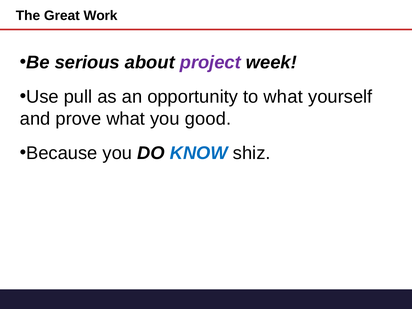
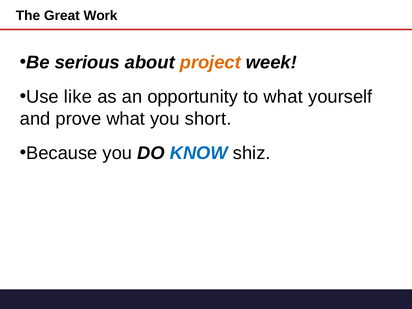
project colour: purple -> orange (210, 62)
pull: pull -> like (78, 97)
good: good -> short (208, 119)
